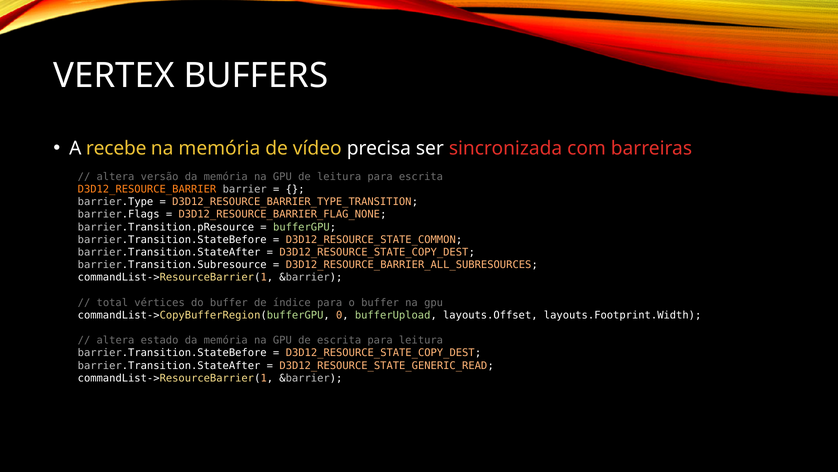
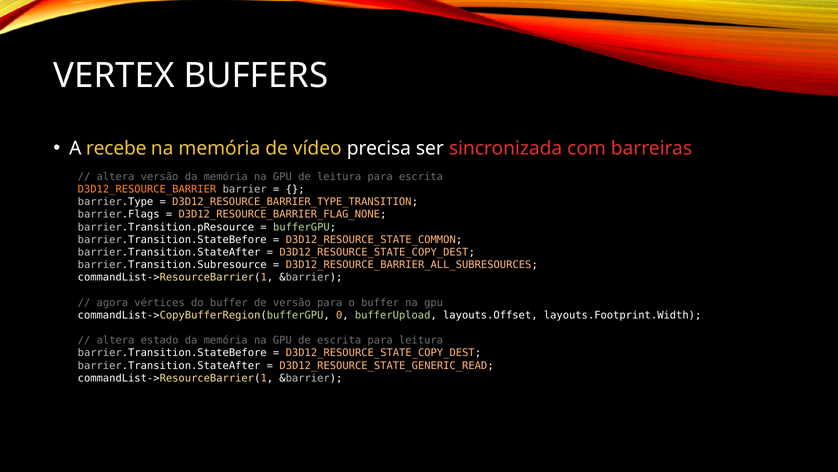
total: total -> agora (112, 302)
de índice: índice -> versão (292, 302)
